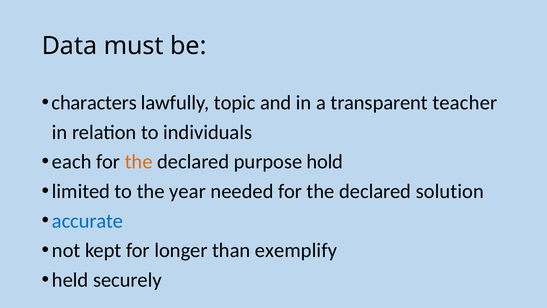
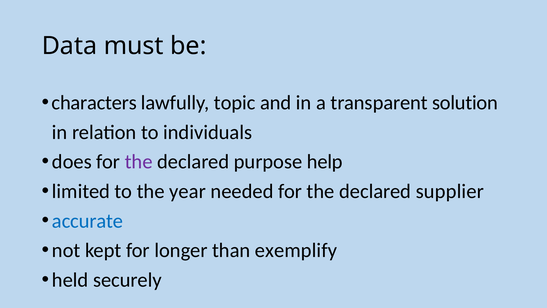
teacher: teacher -> solution (465, 103)
each: each -> does (72, 162)
the colour: orange -> purple (139, 162)
hold: hold -> help (325, 162)
solution: solution -> supplier (450, 191)
